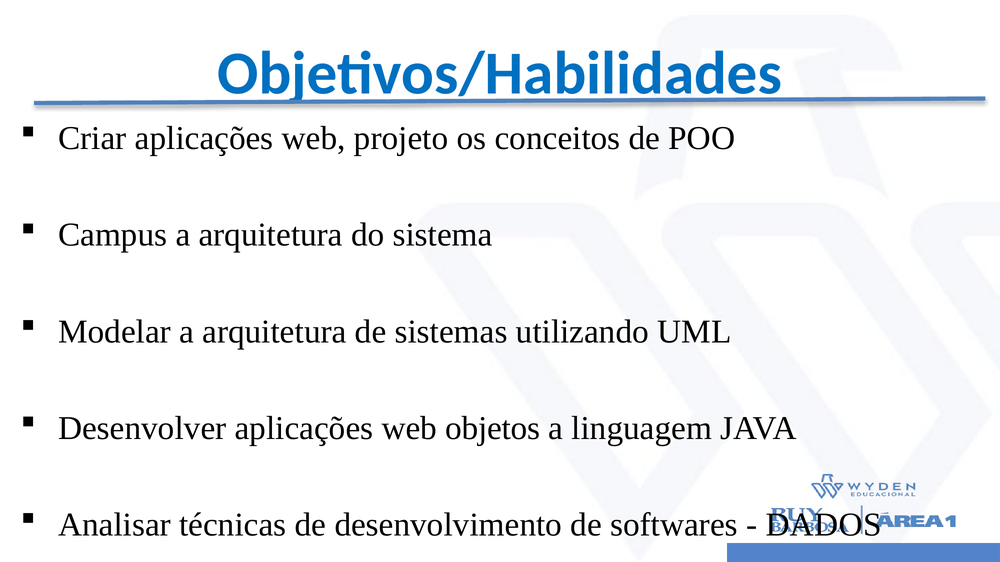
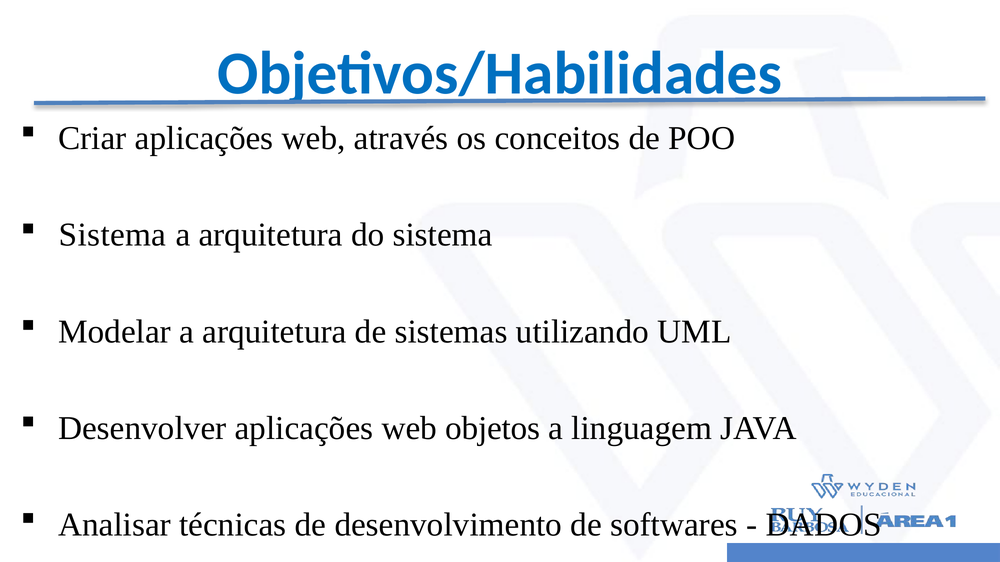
projeto: projeto -> através (401, 139)
Campus: Campus -> Sistema (112, 235)
